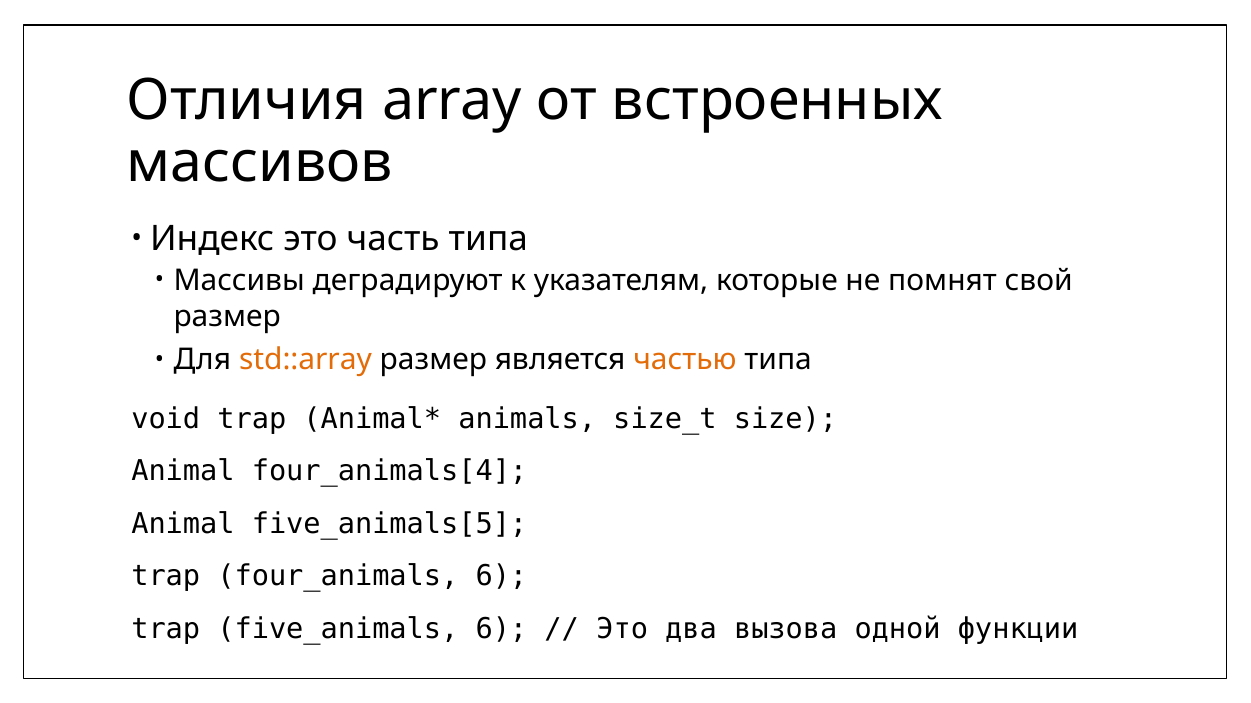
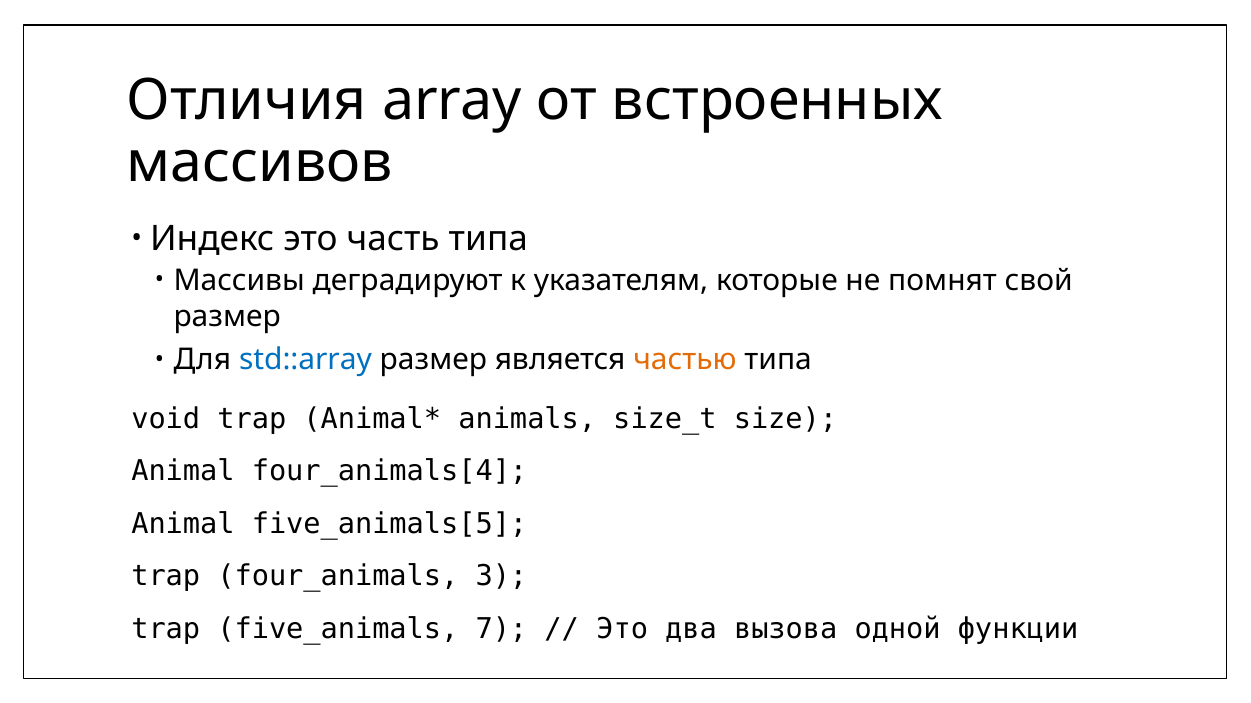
std::array colour: orange -> blue (305, 360)
four_animals 6: 6 -> 3 (501, 577)
five_animals 6: 6 -> 7 (501, 630)
